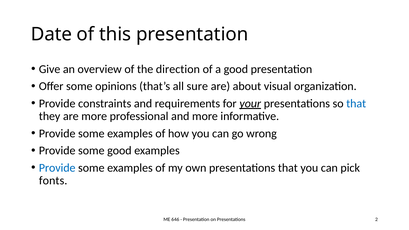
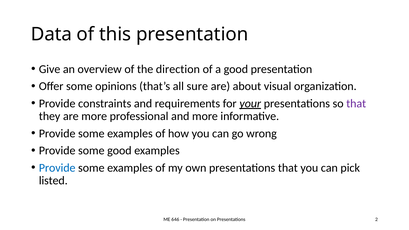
Date: Date -> Data (51, 34)
that colour: blue -> purple (356, 103)
fonts: fonts -> listed (53, 181)
